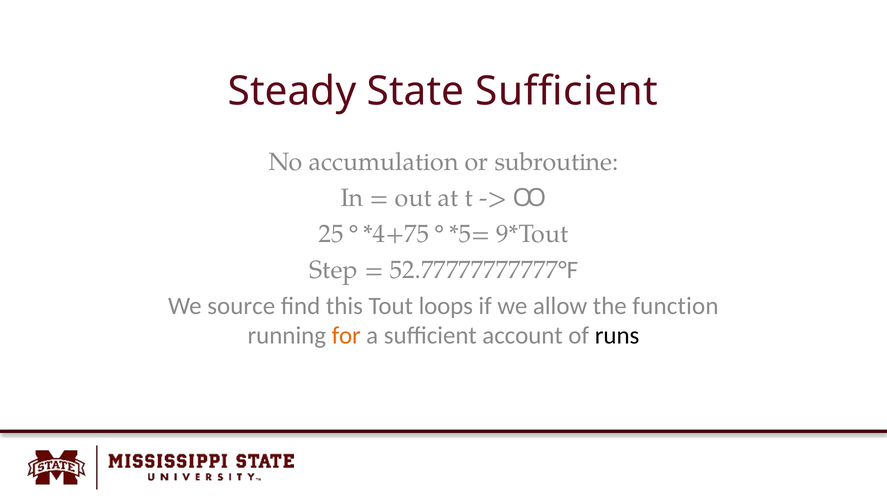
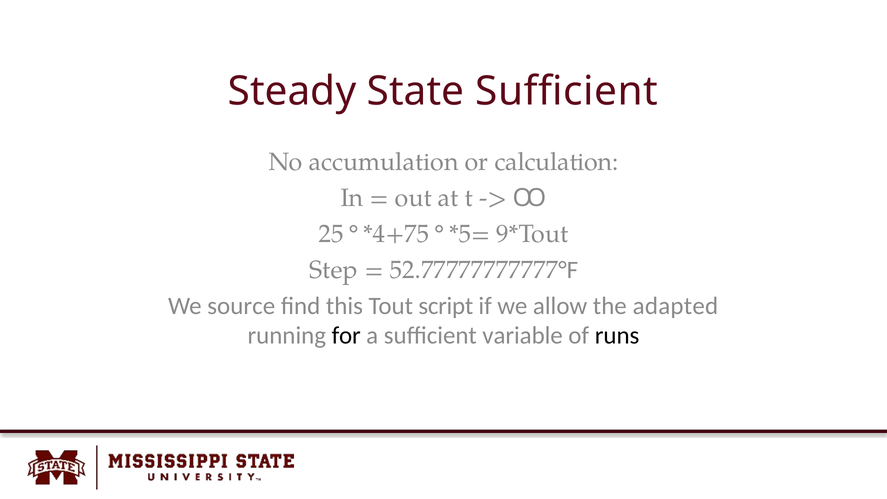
subroutine: subroutine -> calculation (556, 162)
loops: loops -> script (446, 306)
function: function -> adapted (675, 306)
for colour: orange -> black (346, 336)
account: account -> variable (523, 336)
